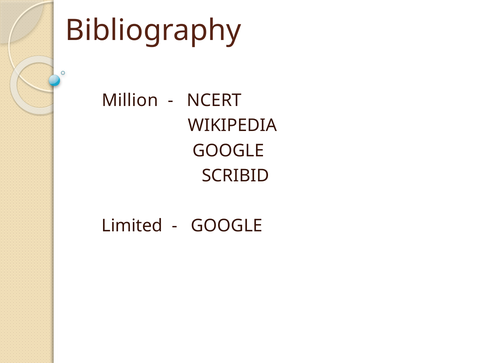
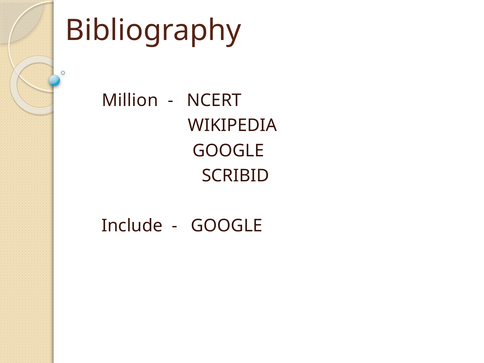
Limited: Limited -> Include (132, 226)
